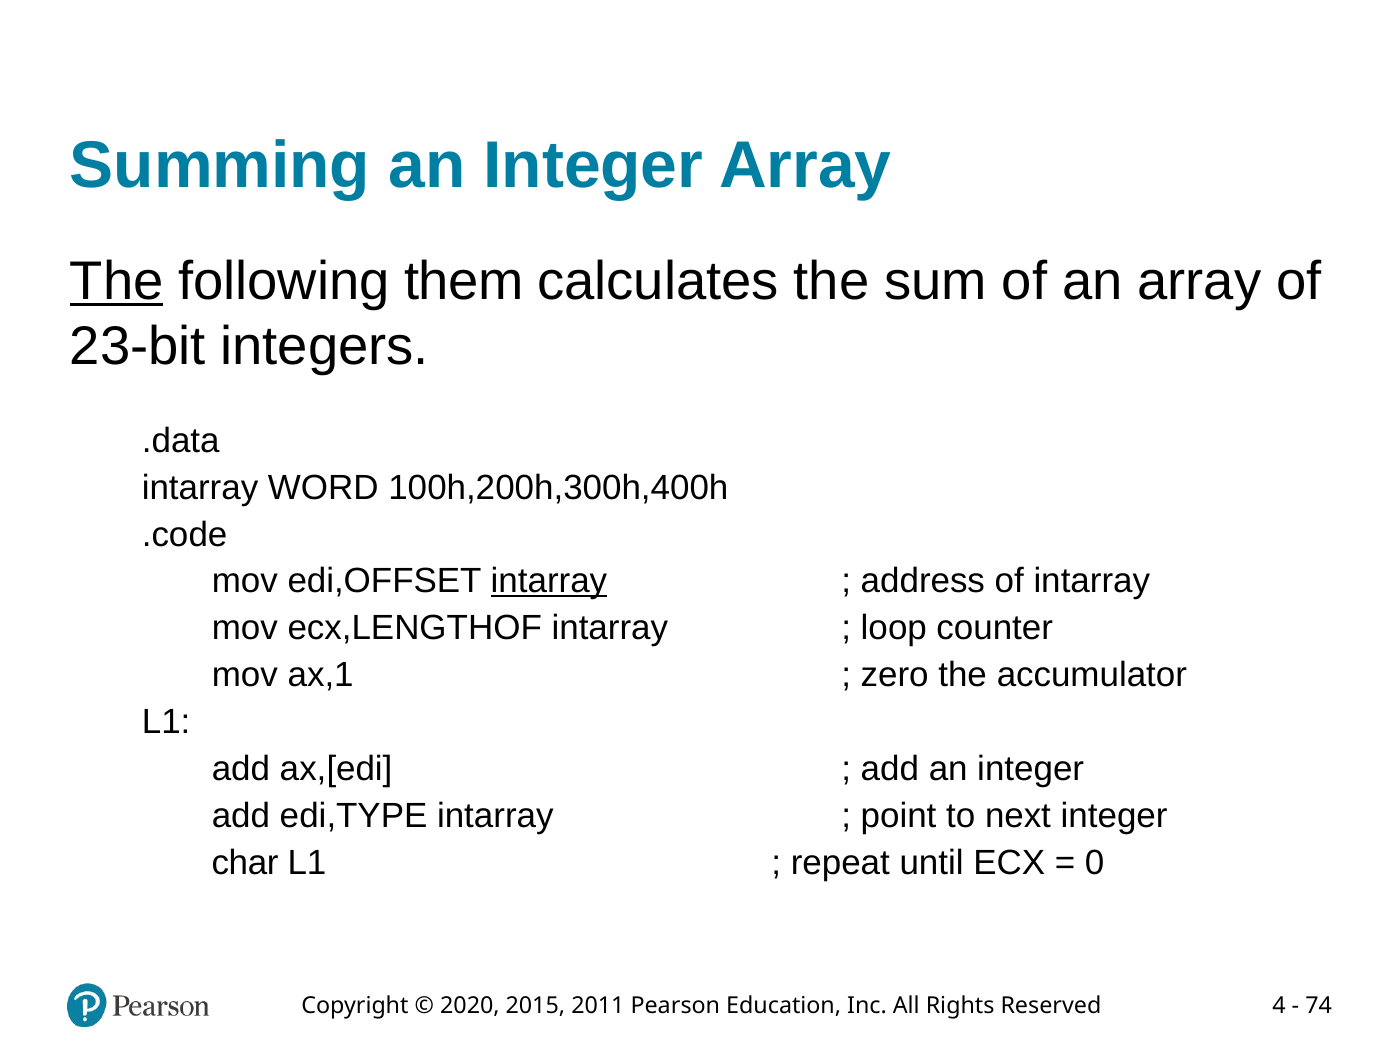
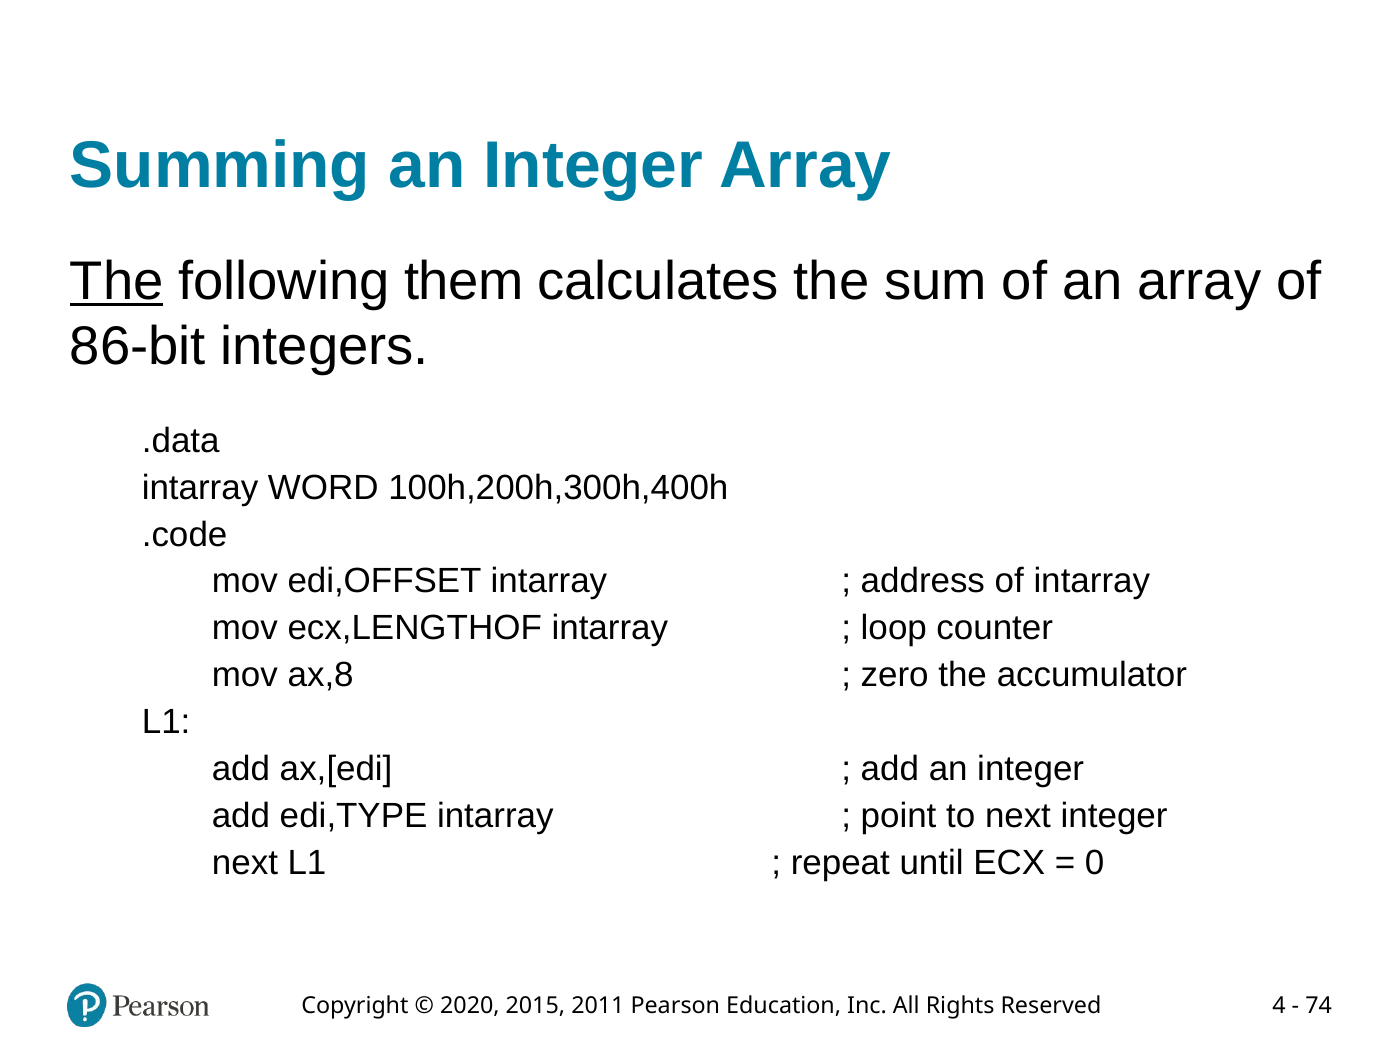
23-bit: 23-bit -> 86-bit (138, 347)
intarray underline: present -> none (549, 582)
ax,1: ax,1 -> ax,8 (321, 675)
char: char -> next (245, 863)
